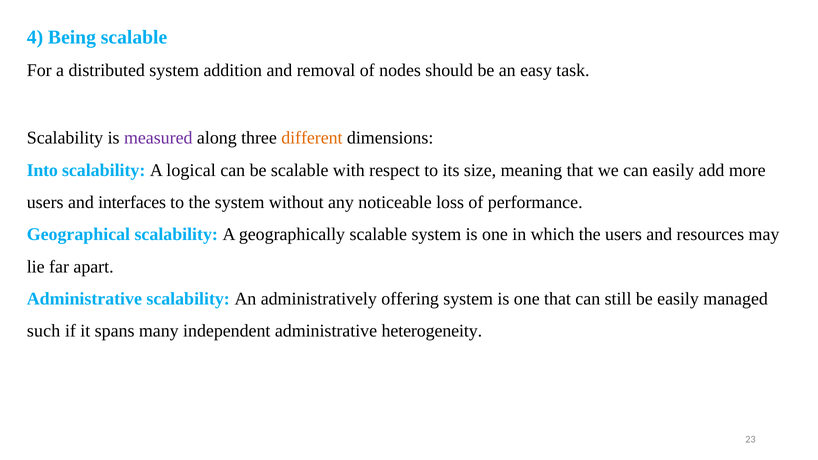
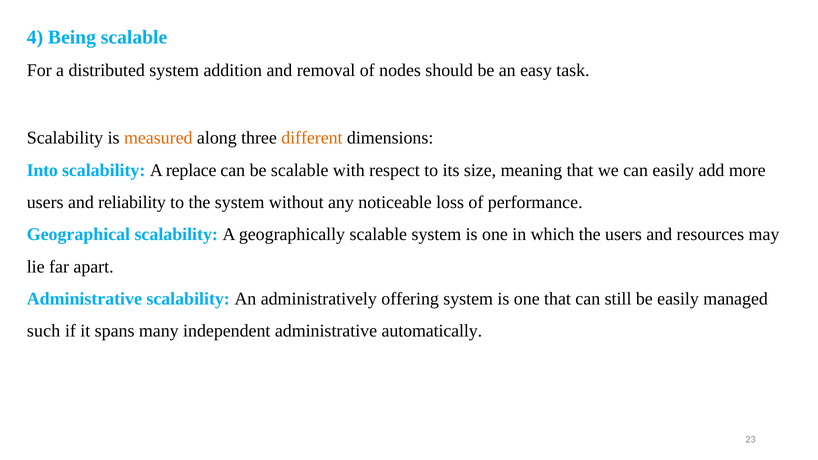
measured colour: purple -> orange (158, 138)
logical: logical -> replace (191, 170)
interfaces: interfaces -> reliability (132, 202)
heterogeneity: heterogeneity -> automatically (432, 331)
